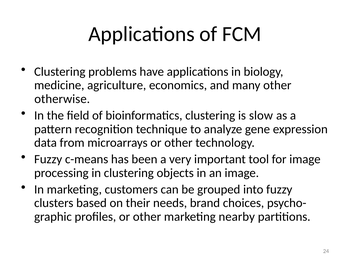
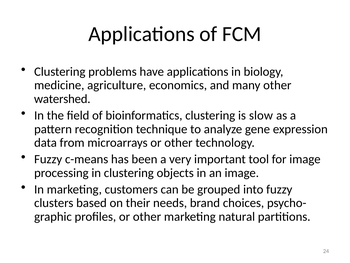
otherwise: otherwise -> watershed (62, 99)
nearby: nearby -> natural (237, 216)
